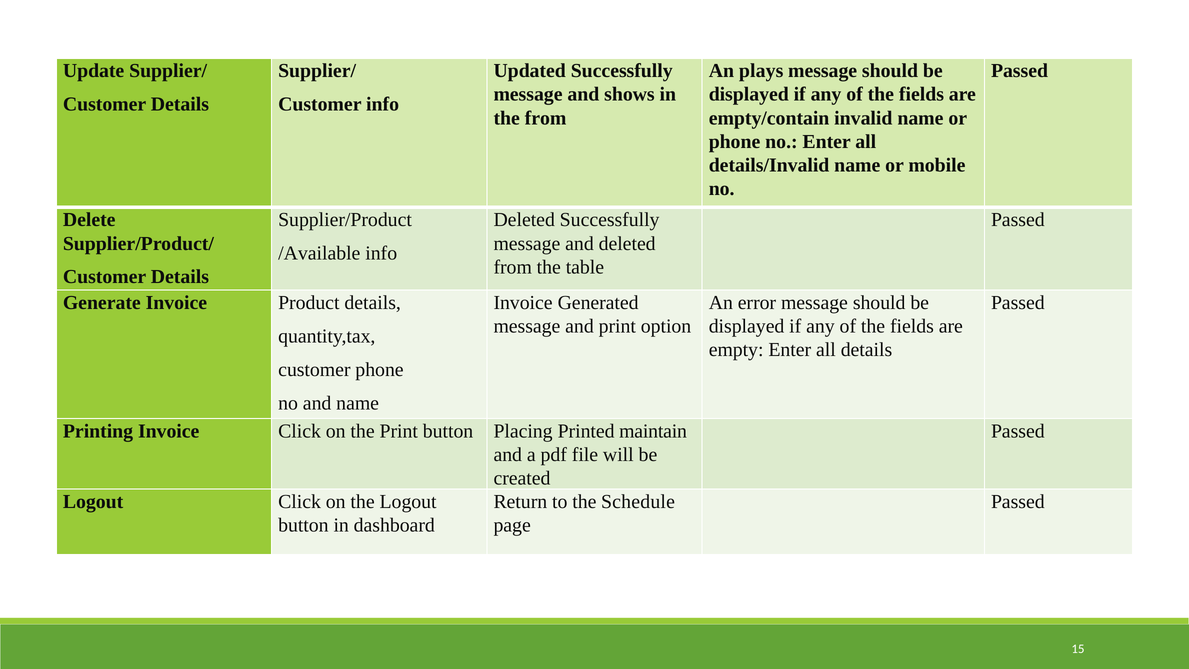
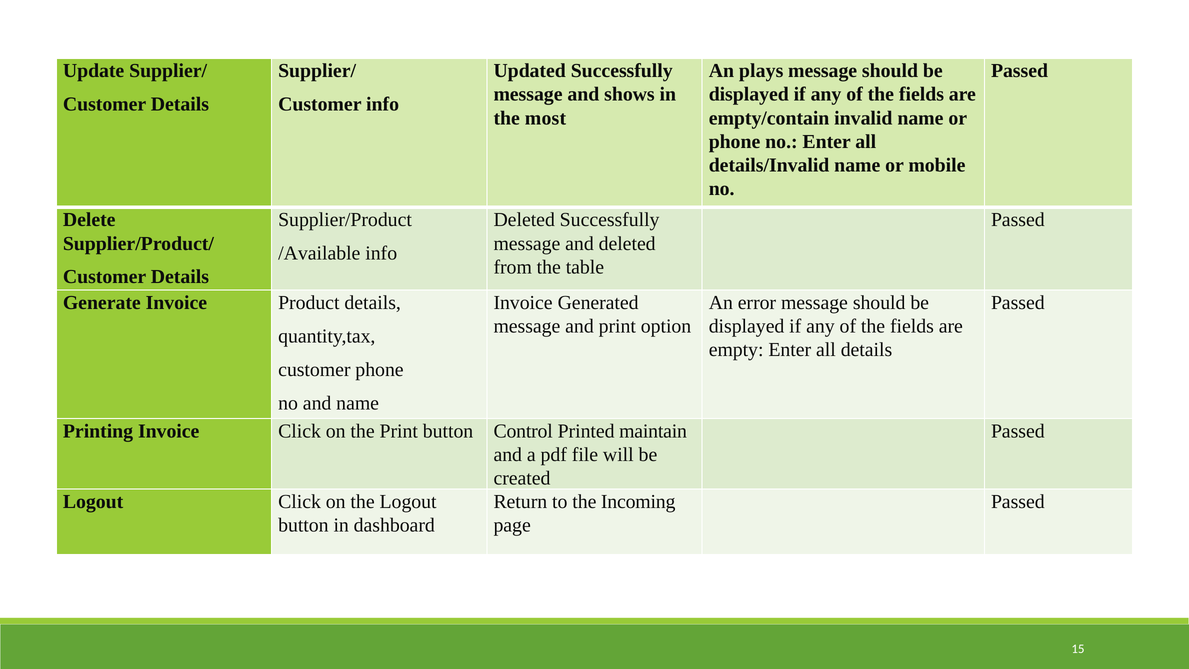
the from: from -> most (545, 118)
Placing: Placing -> Control (523, 431)
Schedule: Schedule -> Incoming (638, 502)
